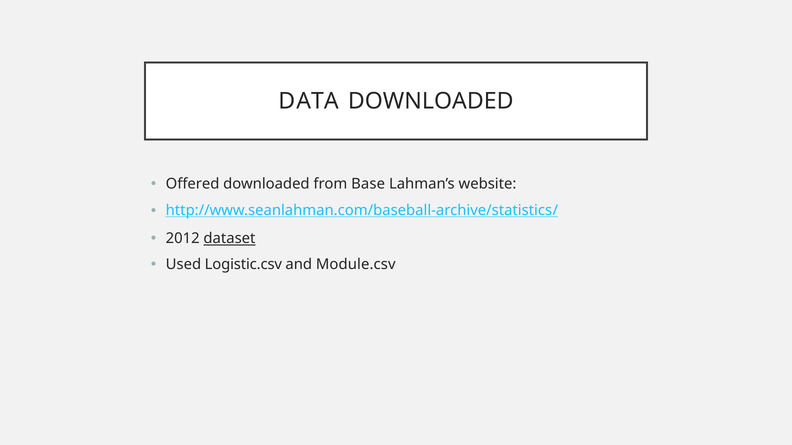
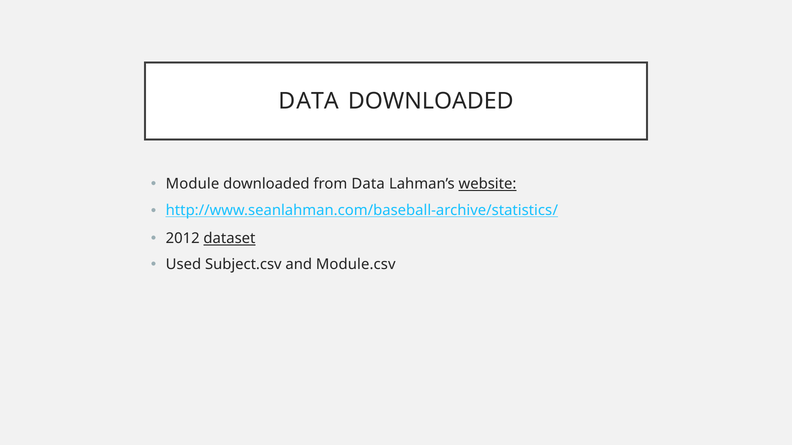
Offered: Offered -> Module (193, 184)
from Base: Base -> Data (368, 184)
website underline: none -> present (488, 184)
Logistic.csv: Logistic.csv -> Subject.csv (243, 265)
